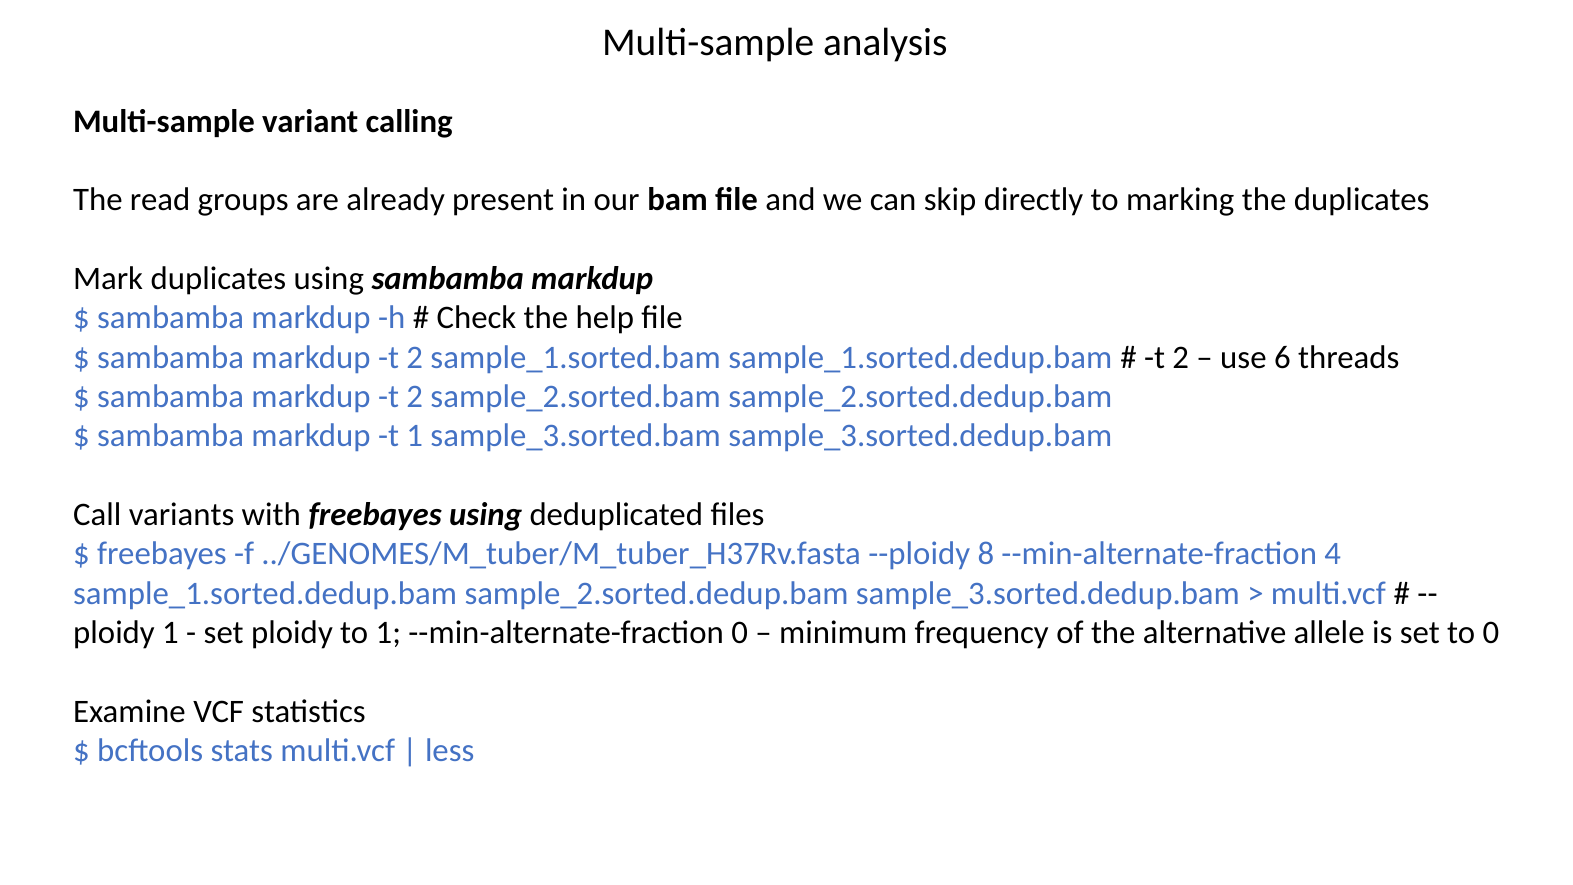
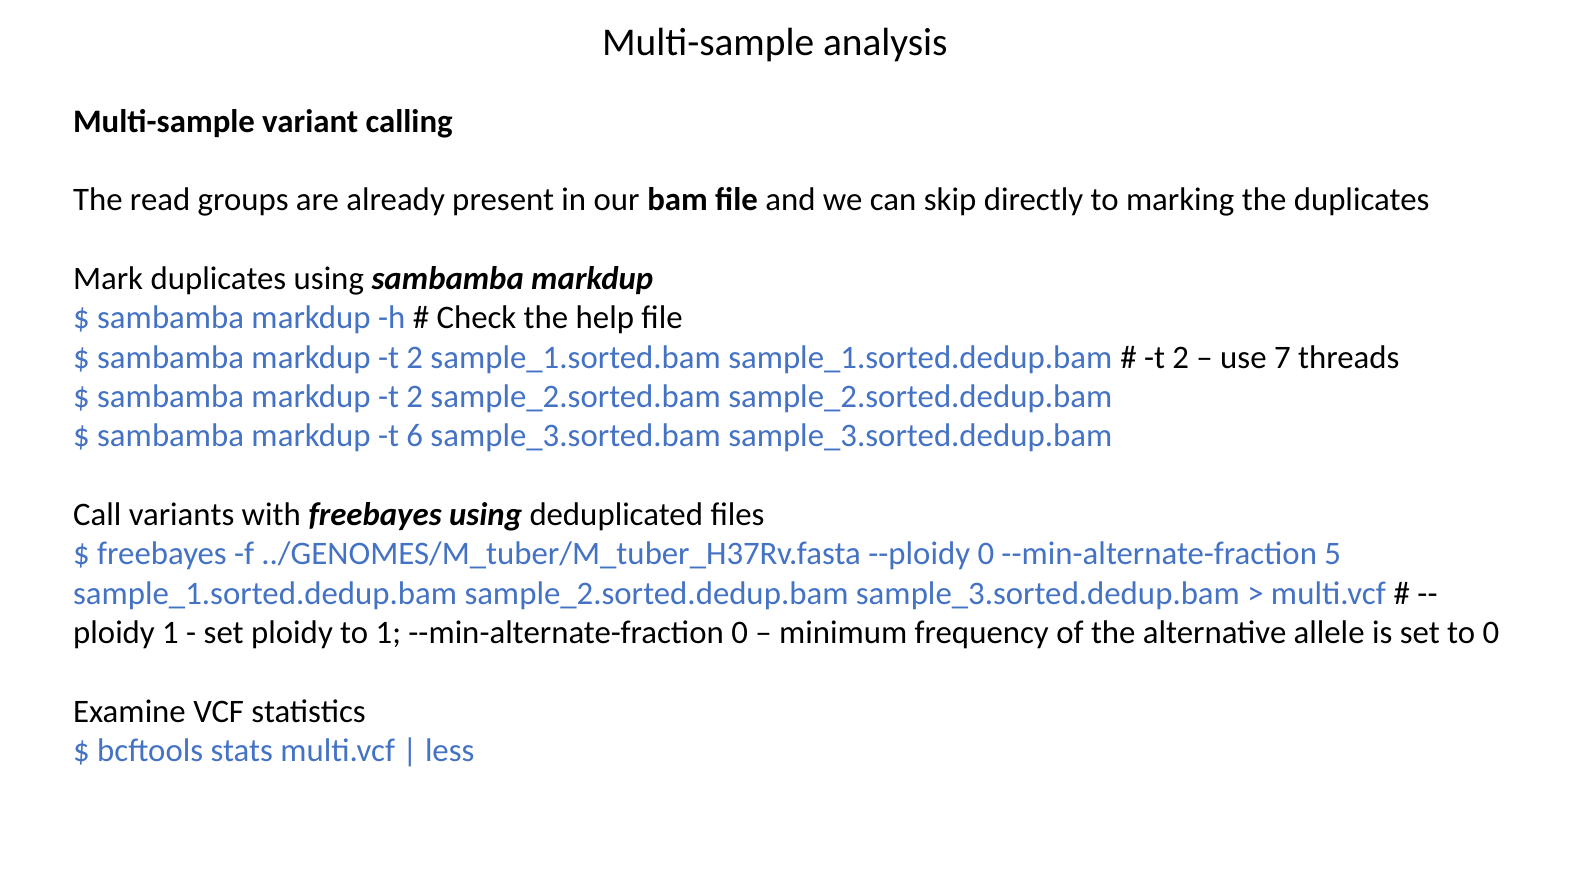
6: 6 -> 7 (1282, 357)
t 1: 1 -> 6 (415, 436)
--ploidy 8: 8 -> 0 (986, 554)
4: 4 -> 5 (1333, 554)
